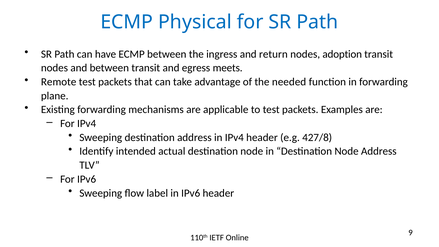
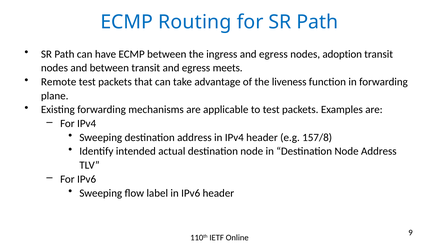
Physical: Physical -> Routing (195, 22)
ingress and return: return -> egress (273, 54)
needed: needed -> liveness (289, 82)
427/8: 427/8 -> 157/8 (317, 137)
